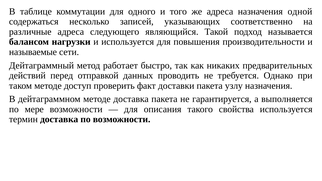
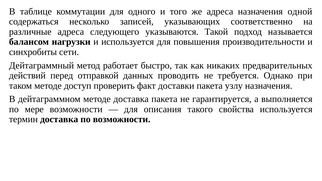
являющийся: являющийся -> указываются (172, 32)
называемые: называемые -> синхробиты (33, 52)
